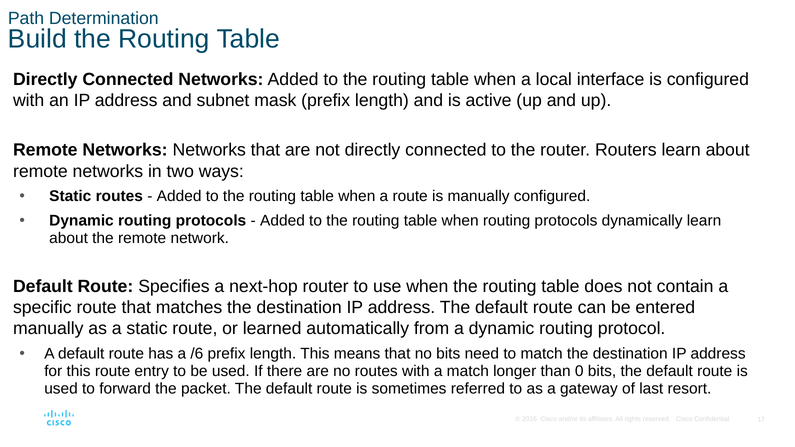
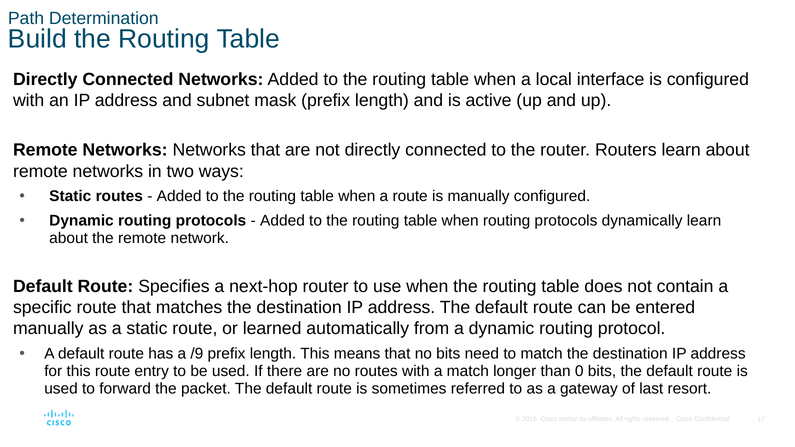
/6: /6 -> /9 (197, 354)
